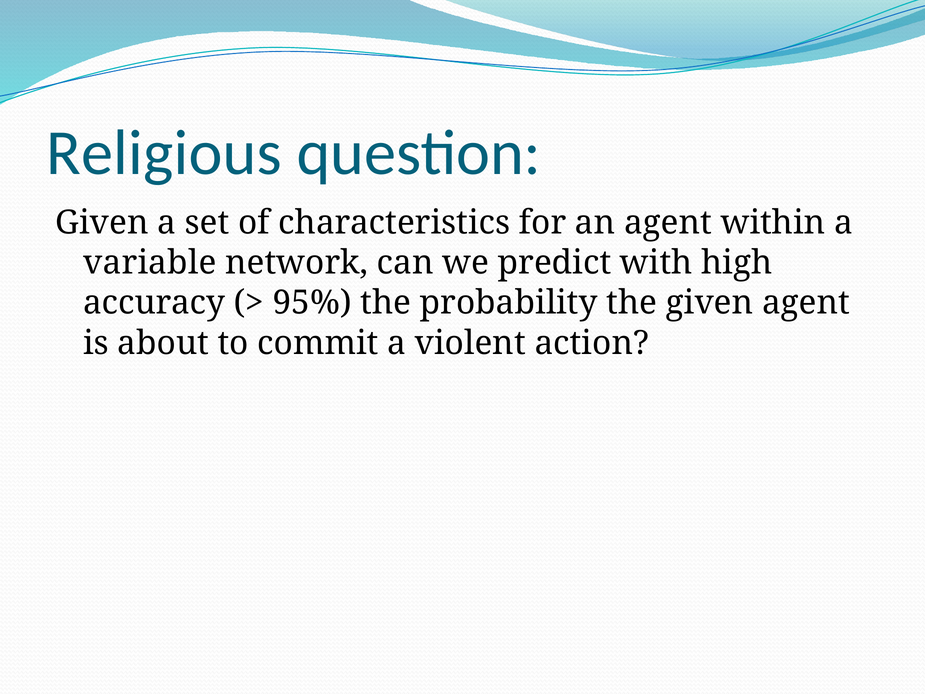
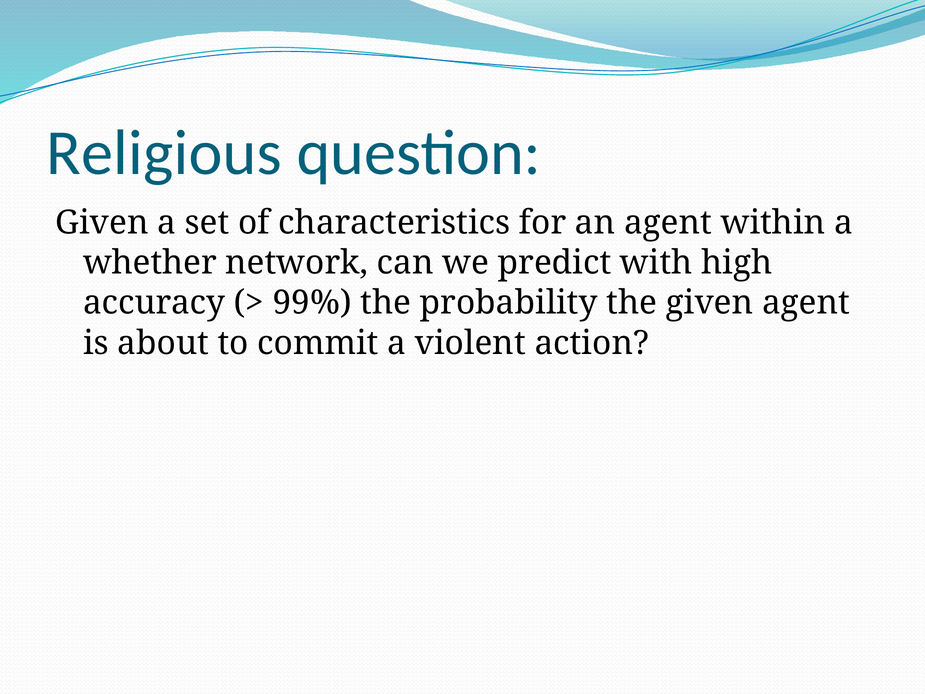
variable: variable -> whether (150, 263)
95%: 95% -> 99% (312, 303)
